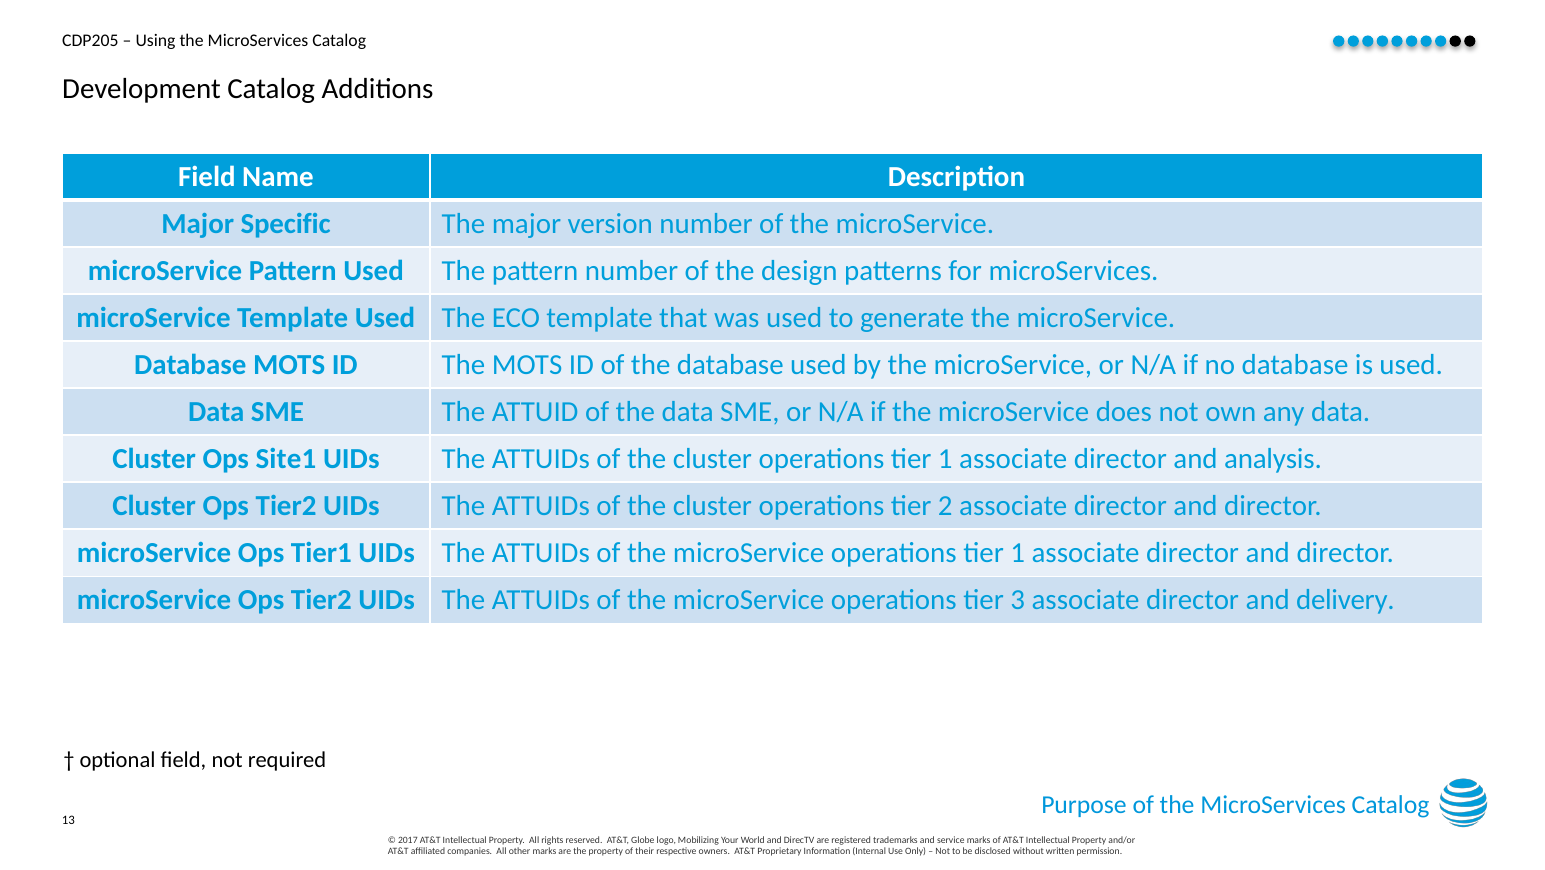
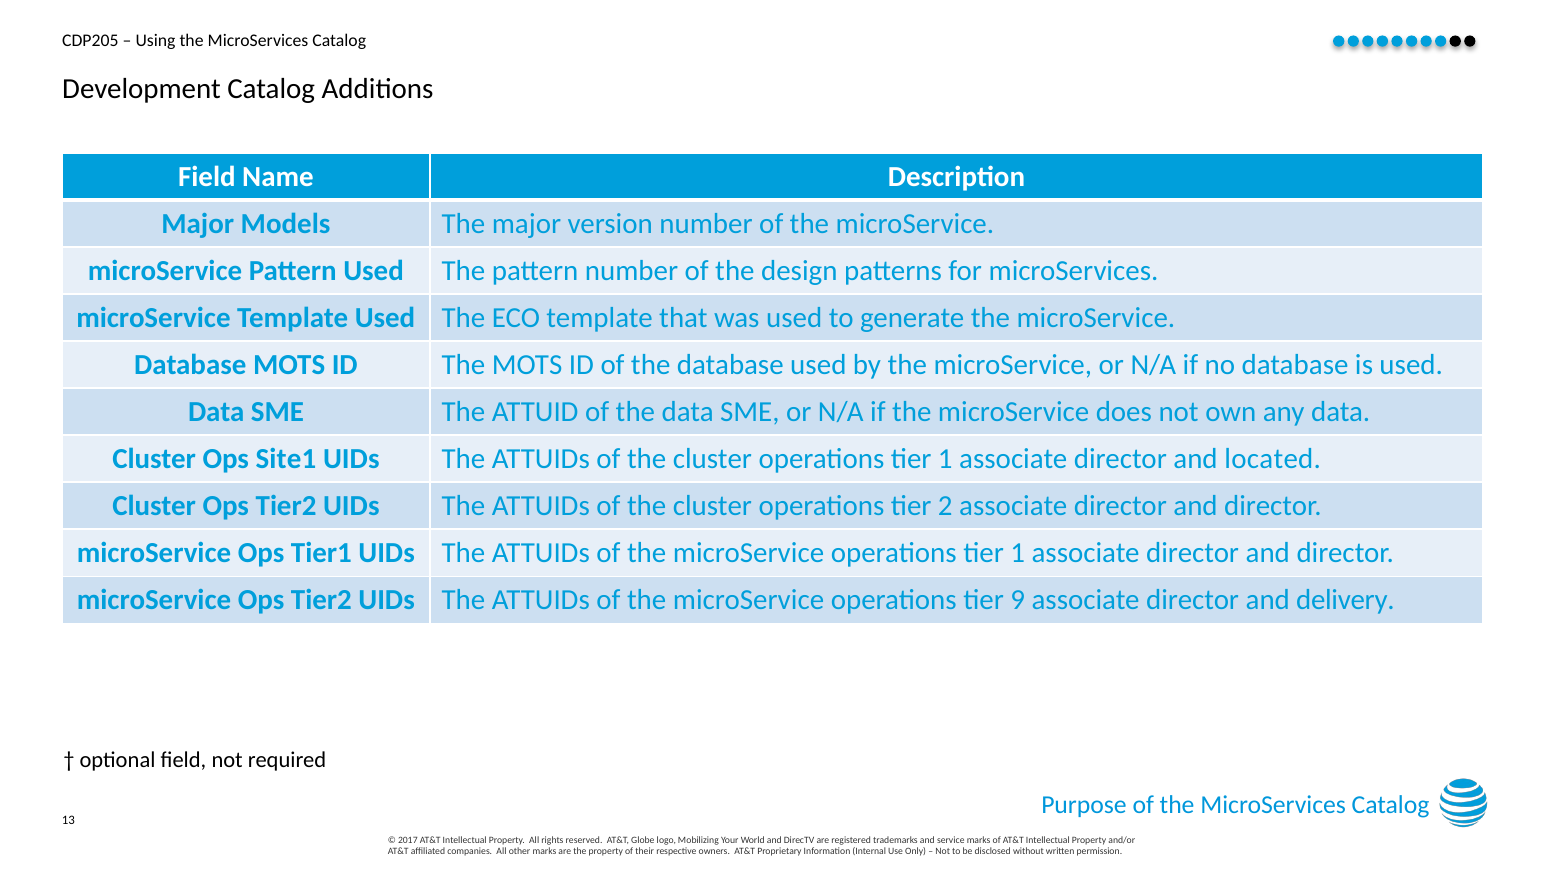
Specific: Specific -> Models (286, 224)
analysis: analysis -> located (1273, 459)
3: 3 -> 9 (1018, 600)
